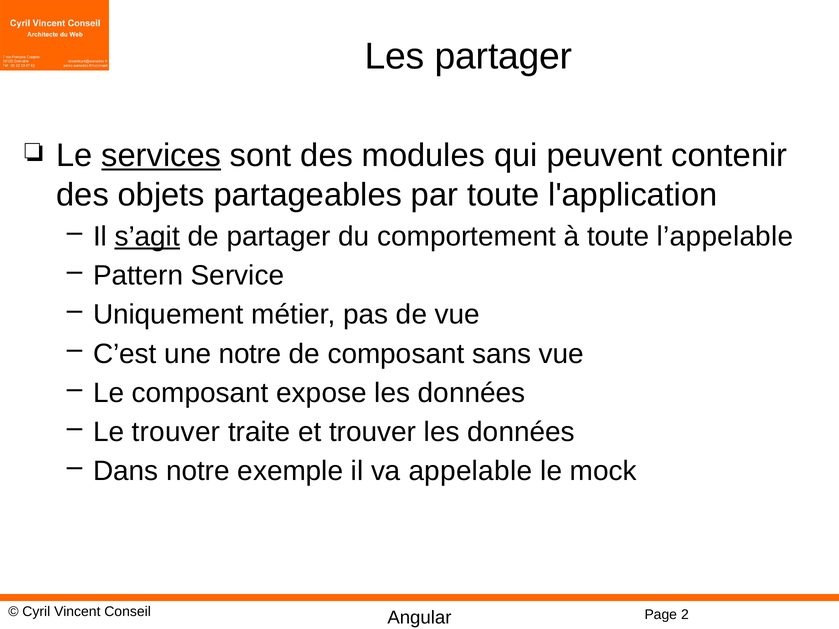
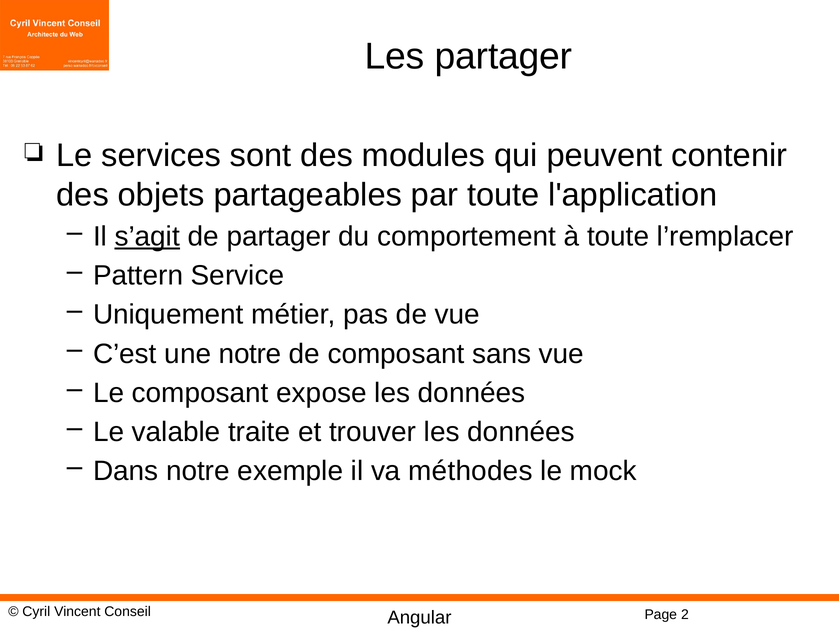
services underline: present -> none (161, 156)
l’appelable: l’appelable -> l’remplacer (725, 236)
Le trouver: trouver -> valable (176, 432)
appelable: appelable -> méthodes (470, 471)
